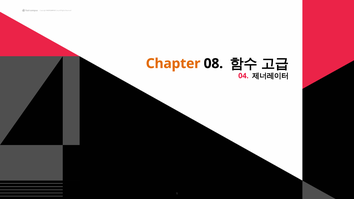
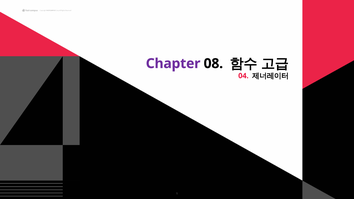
Chapter colour: orange -> purple (173, 64)
